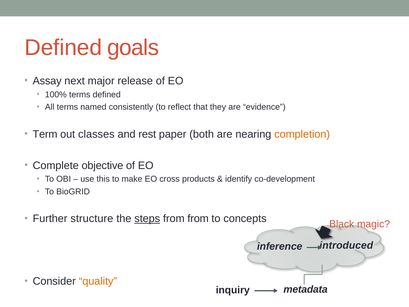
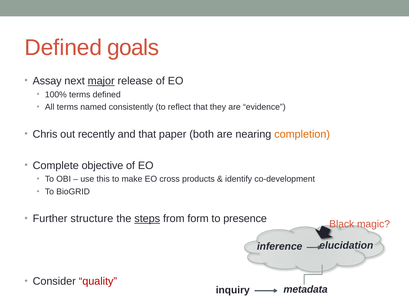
major underline: none -> present (101, 81)
Term: Term -> Chris (45, 134)
classes: classes -> recently (96, 134)
and rest: rest -> that (147, 134)
from from: from -> form (198, 218)
concepts: concepts -> presence (245, 218)
introduced: introduced -> elucidation (346, 245)
quality colour: orange -> red (98, 281)
